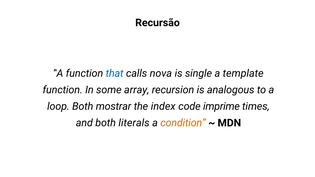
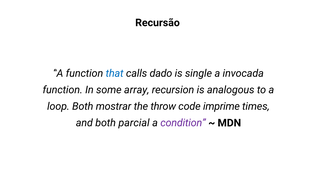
nova: nova -> dado (161, 74)
template: template -> invocada (243, 74)
index: index -> throw (163, 107)
literals: literals -> parcial (134, 123)
condition colour: orange -> purple (183, 123)
